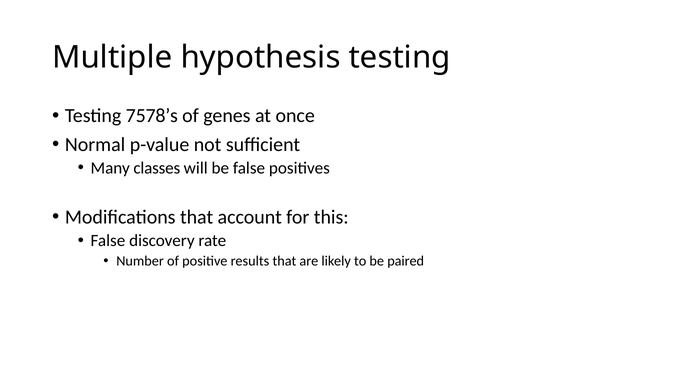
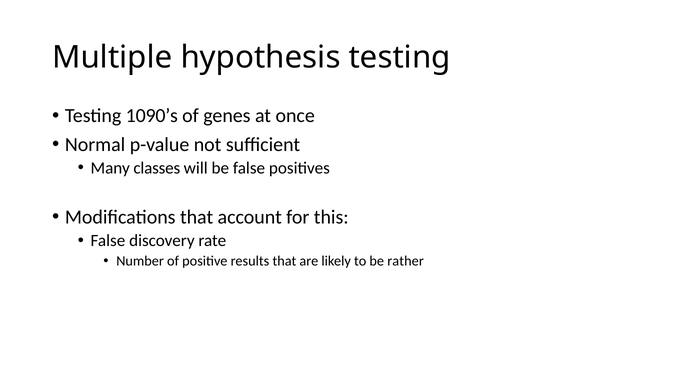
7578’s: 7578’s -> 1090’s (152, 116)
paired: paired -> rather (406, 261)
